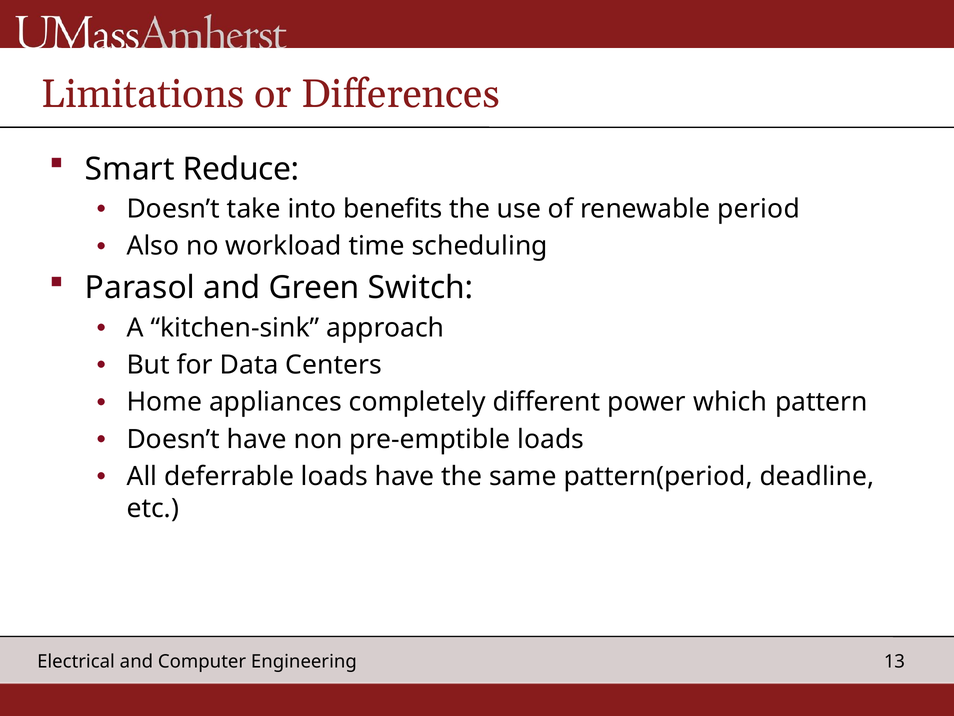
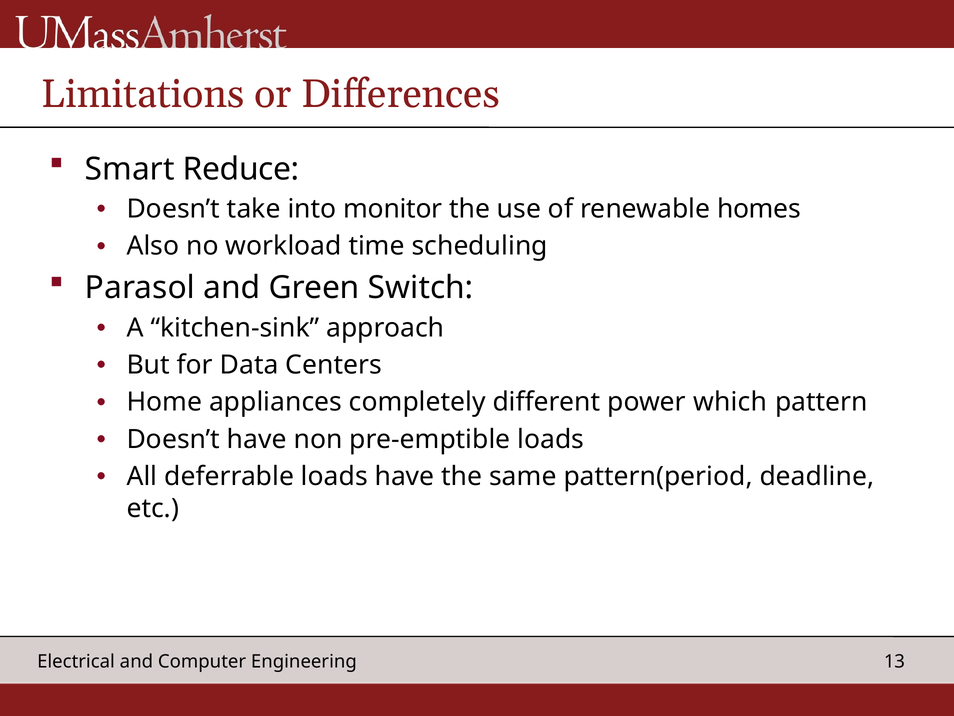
benefits: benefits -> monitor (393, 209)
period: period -> homes (759, 209)
